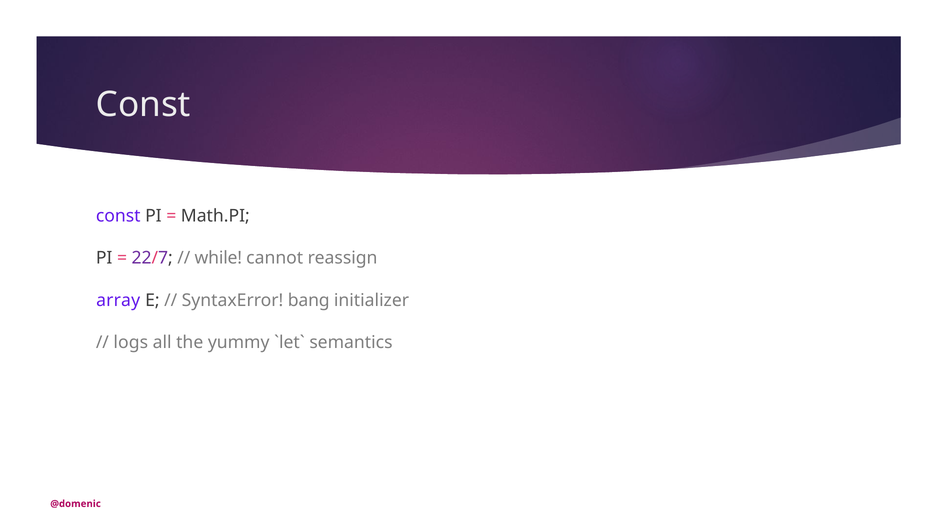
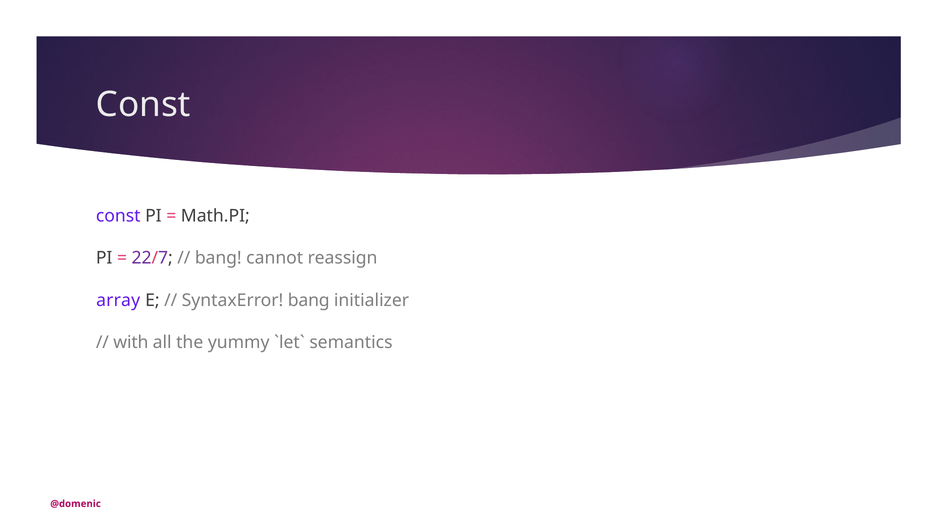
while: while -> bang (218, 258)
logs: logs -> with (131, 342)
